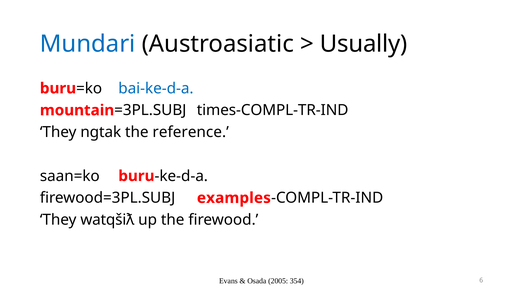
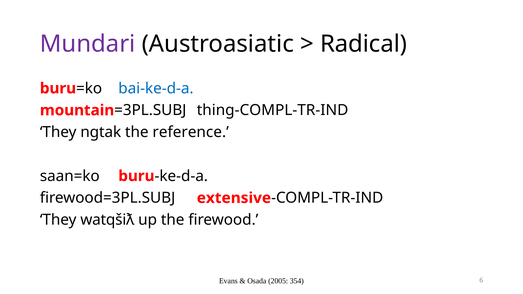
Mundari colour: blue -> purple (88, 44)
Usually: Usually -> Radical (364, 44)
times-COMPL-TR-IND: times-COMPL-TR-IND -> thing-COMPL-TR-IND (273, 110)
examples: examples -> extensive (234, 198)
